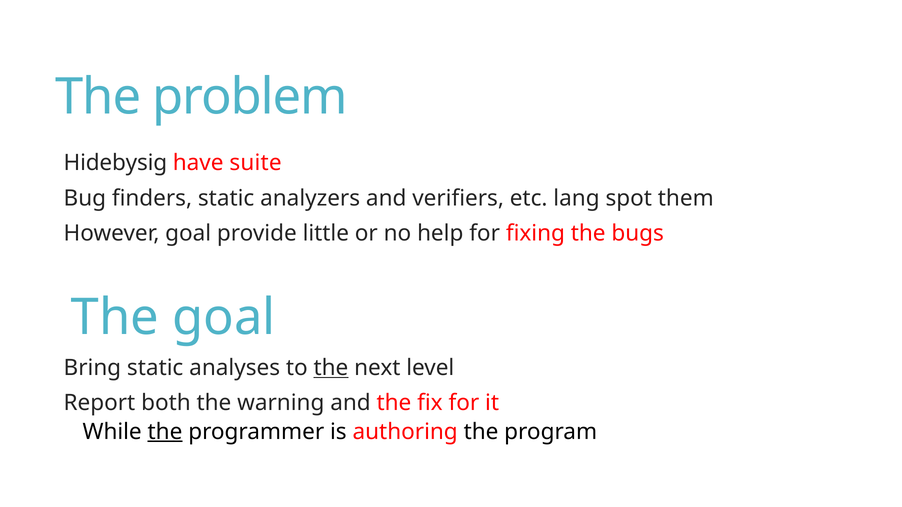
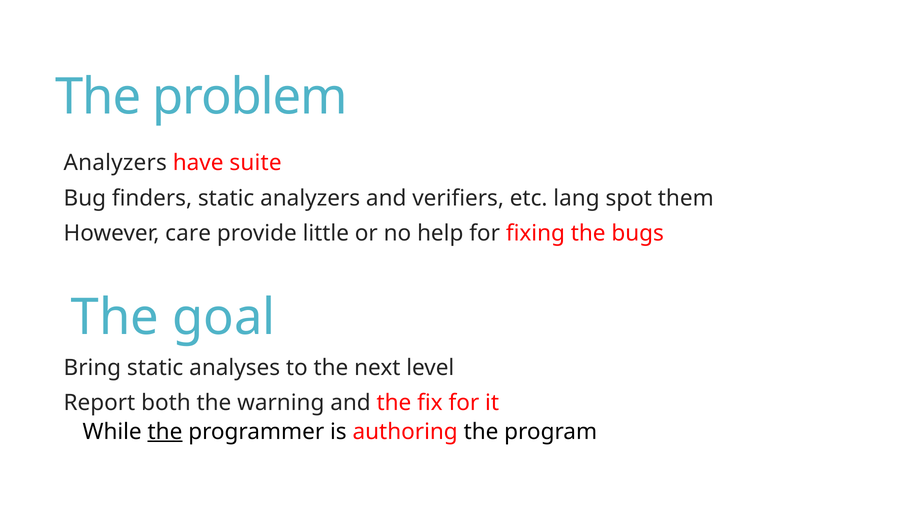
Hidebysig: Hidebysig -> Analyzers (115, 163)
However goal: goal -> care (188, 234)
the underline: present -> none (331, 368)
